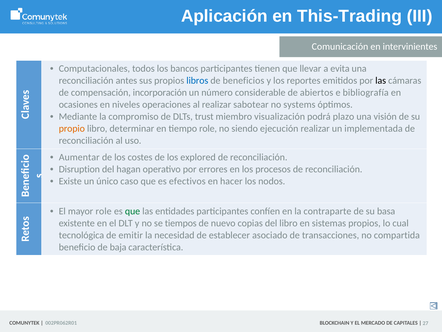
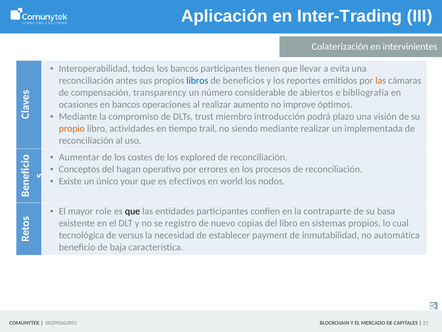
This-Trading: This-Trading -> Inter-Trading (350, 16)
Comunicación: Comunicación -> Colaterización (340, 47)
Computacionales: Computacionales -> Interoperabilidad (94, 68)
las colour: black -> orange (381, 80)
incorporación: incorporación -> transparency (160, 93)
en niveles: niveles -> bancos (126, 105)
sabotear: sabotear -> aumento (251, 105)
systems: systems -> improve (299, 105)
visualización: visualización -> introducción (280, 117)
determinar: determinar -> actividades (132, 129)
tiempo role: role -> trail (208, 129)
siendo ejecución: ejecución -> mediante (279, 129)
Disruption: Disruption -> Conceptos (79, 169)
caso: caso -> your (129, 181)
hacer: hacer -> world (231, 181)
que colour: green -> black (133, 211)
tiempos: tiempos -> registro (181, 223)
emitir: emitir -> versus (131, 235)
asociado: asociado -> payment (270, 235)
transacciones: transacciones -> inmutabilidad (331, 235)
compartida: compartida -> automática (397, 235)
